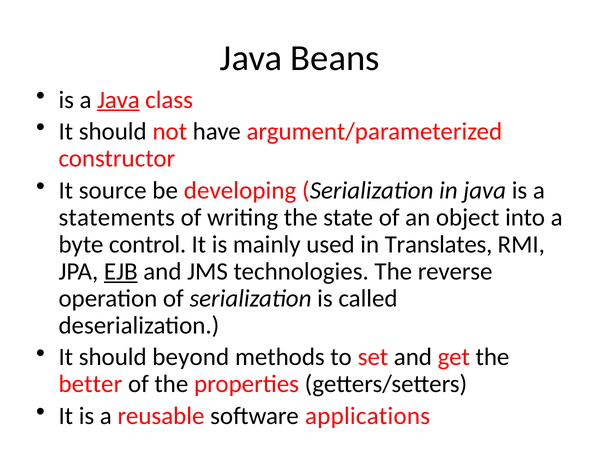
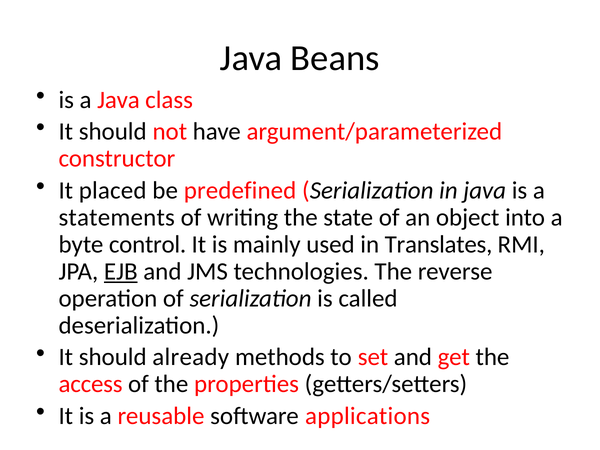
Java underline: present -> none (118, 100)
source: source -> placed (113, 190)
developing: developing -> predefined (240, 190)
beyond: beyond -> already (191, 357)
better: better -> access (91, 384)
